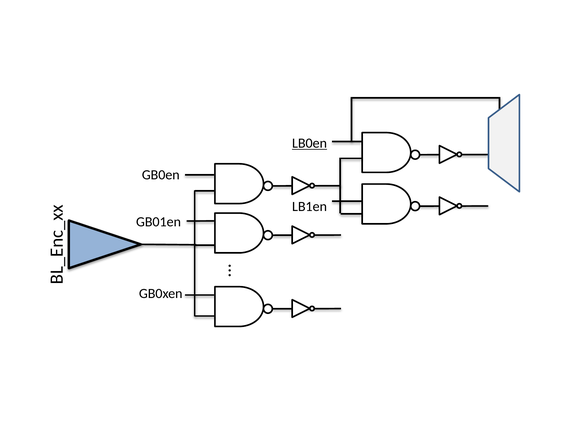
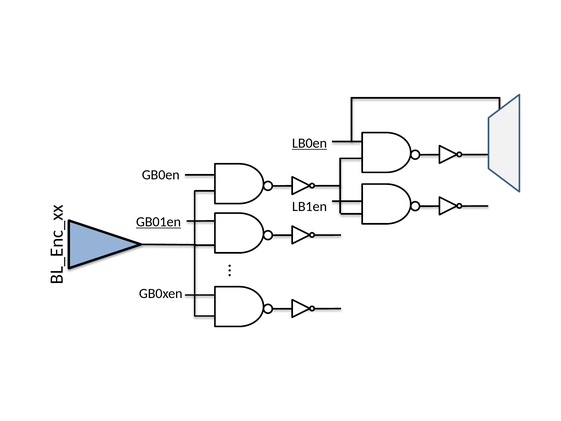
GB01en underline: none -> present (159, 222)
